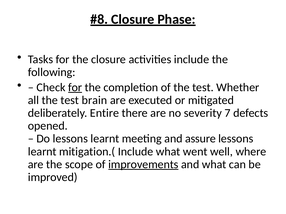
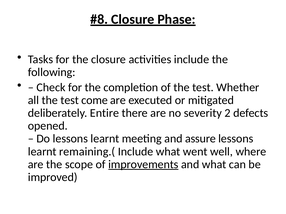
for underline: present -> none (75, 87)
brain: brain -> come (95, 100)
7: 7 -> 2 (228, 113)
mitigation.(: mitigation.( -> remaining.( (87, 152)
